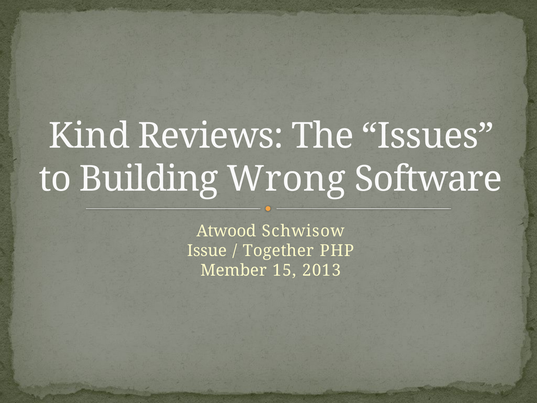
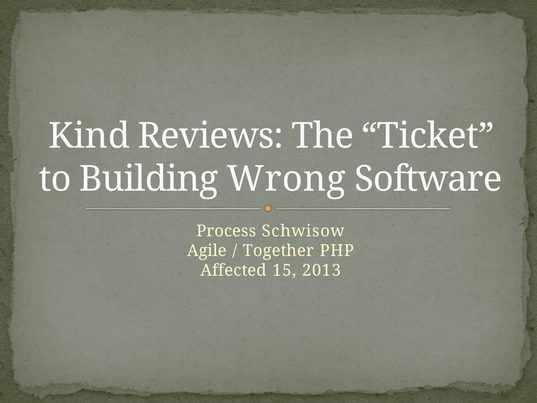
Issues: Issues -> Ticket (428, 136)
Atwood: Atwood -> Process (226, 231)
Issue: Issue -> Agile (207, 251)
Member: Member -> Affected (234, 270)
